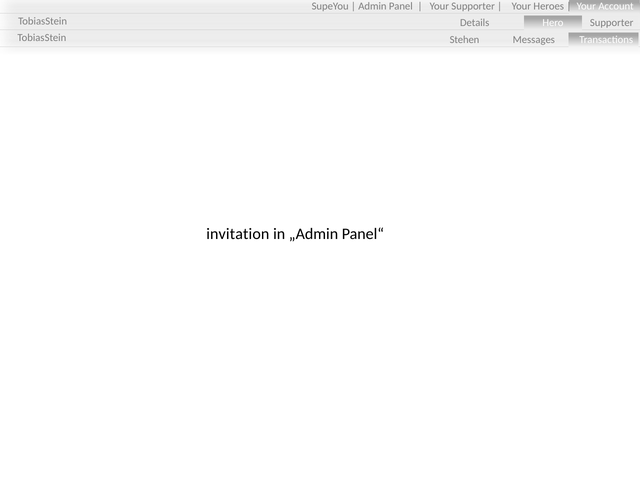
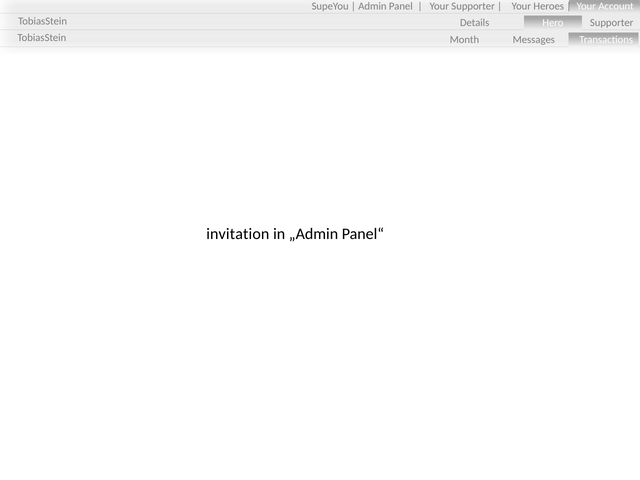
Stehen: Stehen -> Month (464, 40)
